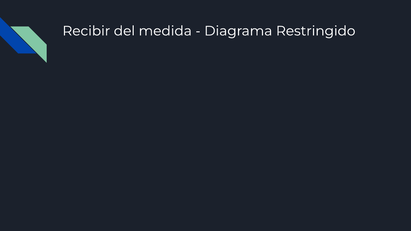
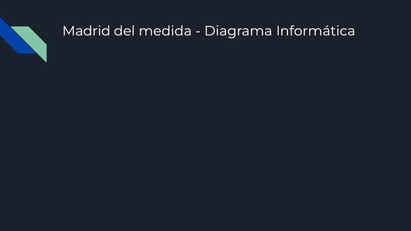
Recibir: Recibir -> Madrid (86, 31)
Restringido: Restringido -> Informática (316, 31)
